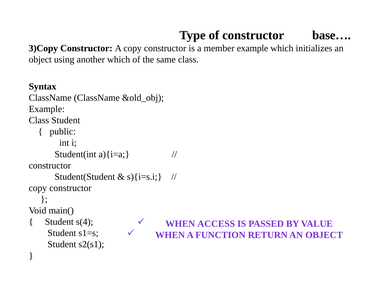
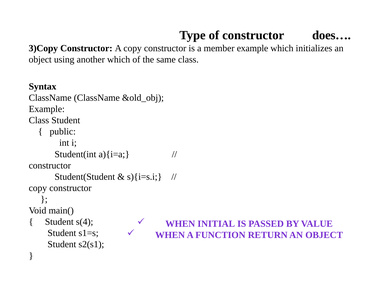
base…: base… -> does… (332, 35)
ACCESS: ACCESS -> INITIAL (216, 224)
